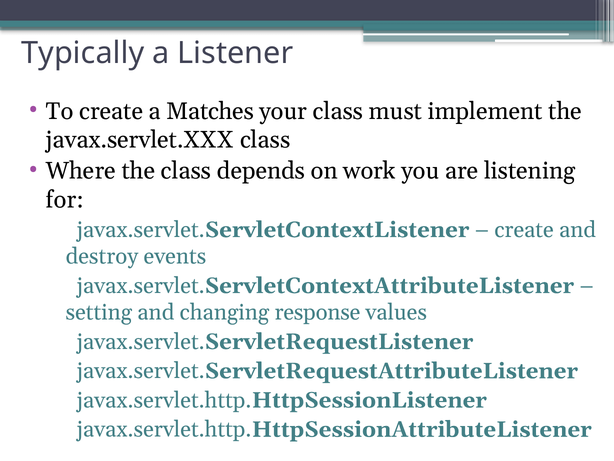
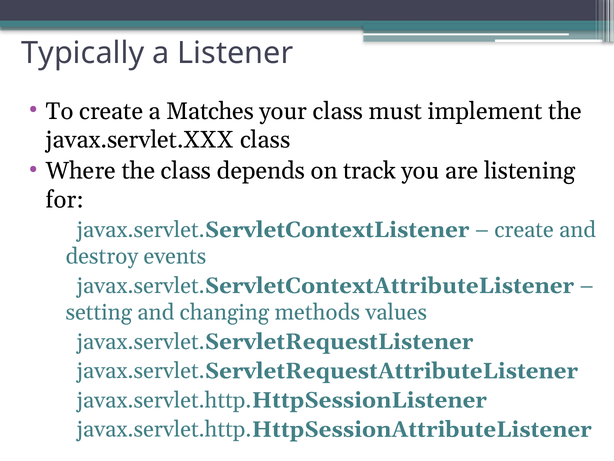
work: work -> track (370, 171)
response: response -> methods (317, 312)
